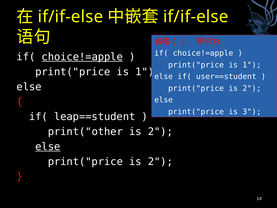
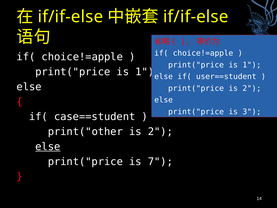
choice!=apple underline: present -> none (82, 57)
leap==student: leap==student -> case==student (95, 117)
2: 2 -> 7 (160, 161)
